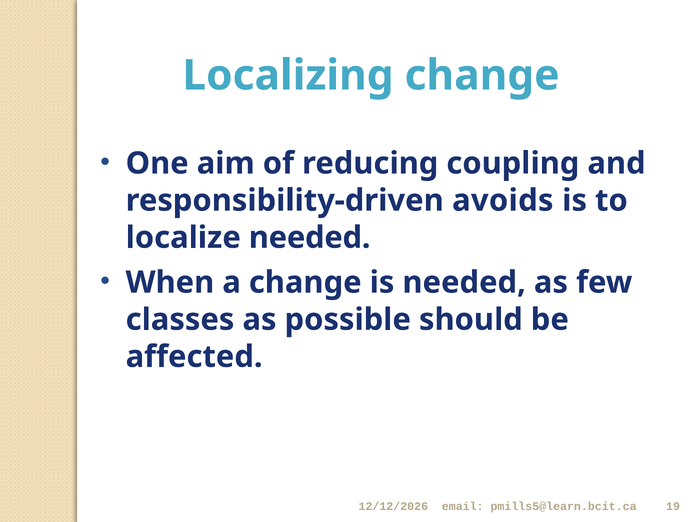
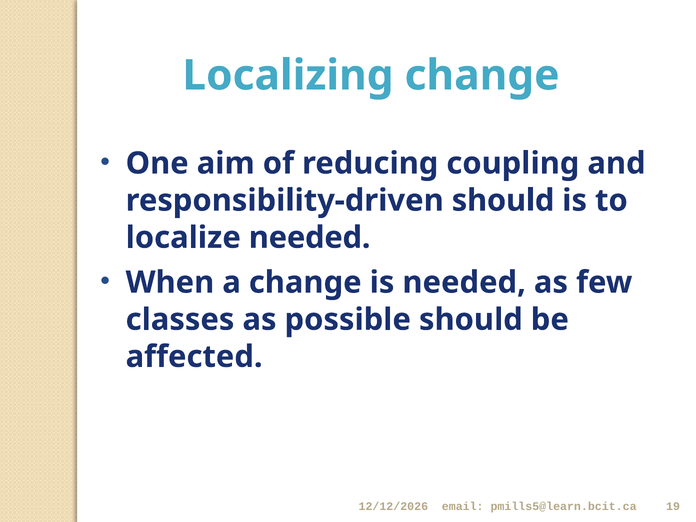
responsibility-driven avoids: avoids -> should (503, 200)
